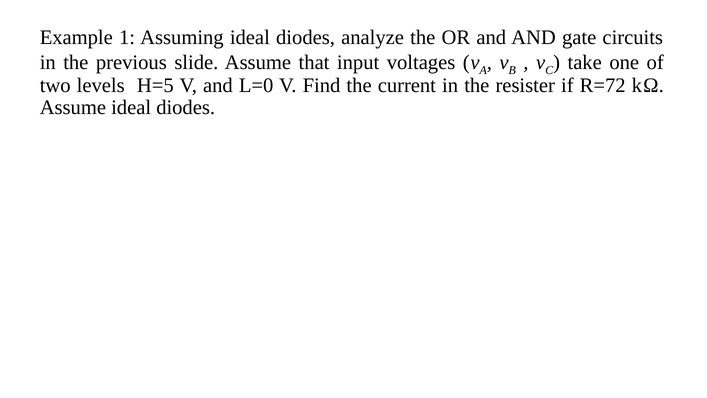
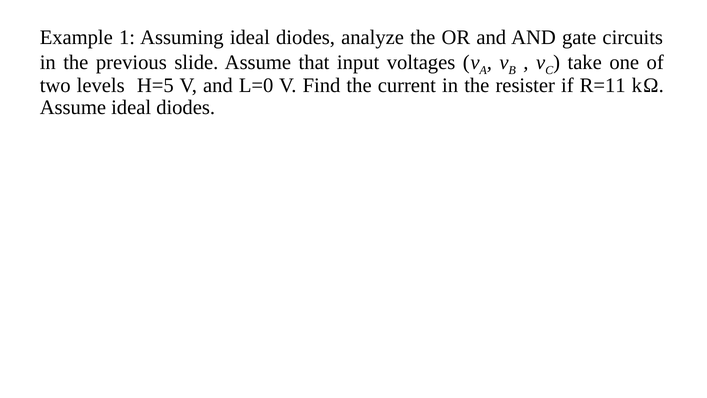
R=72: R=72 -> R=11 (603, 85)
